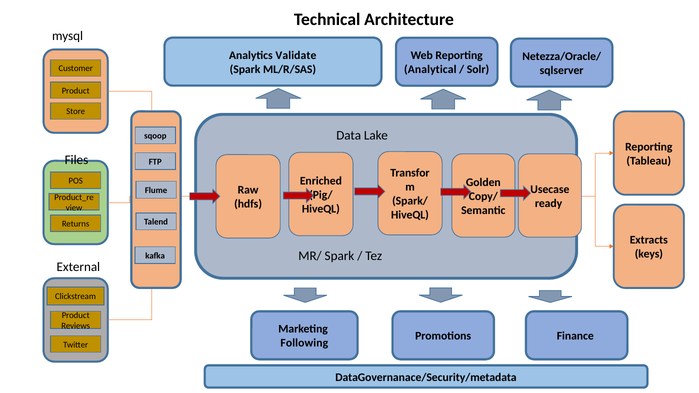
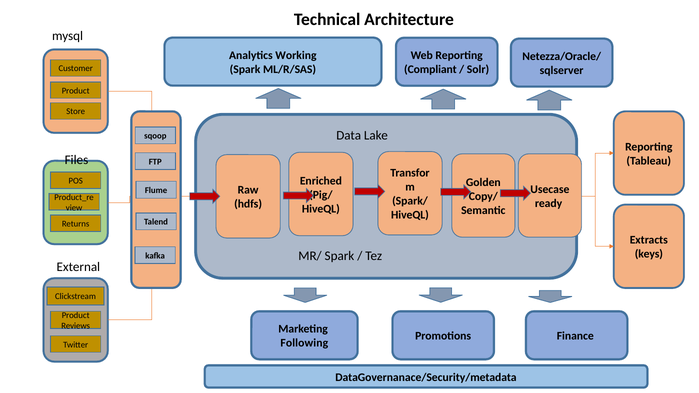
Validate: Validate -> Working (296, 55)
Analytical: Analytical -> Compliant (430, 70)
